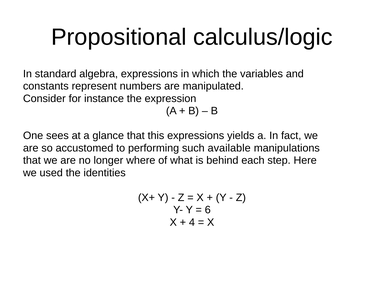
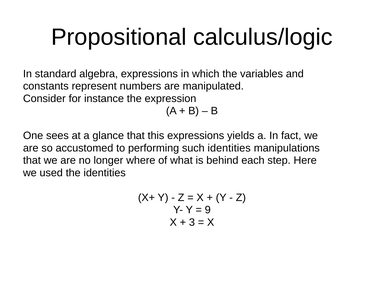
such available: available -> identities (229, 148)
6: 6 -> 9 (208, 210)
4: 4 -> 3 (192, 222)
